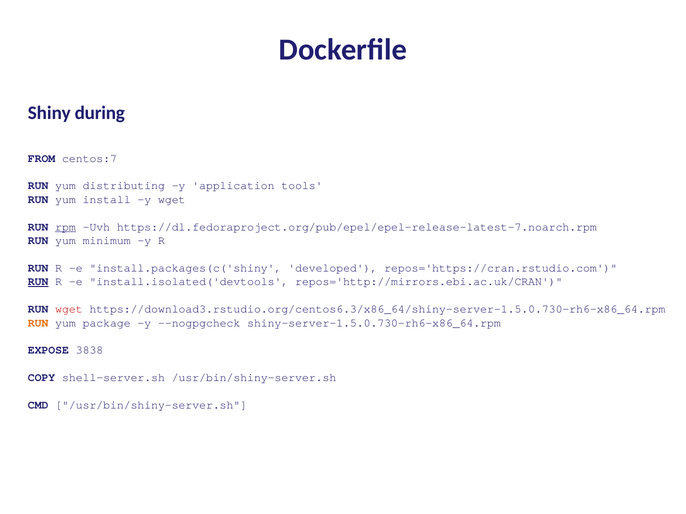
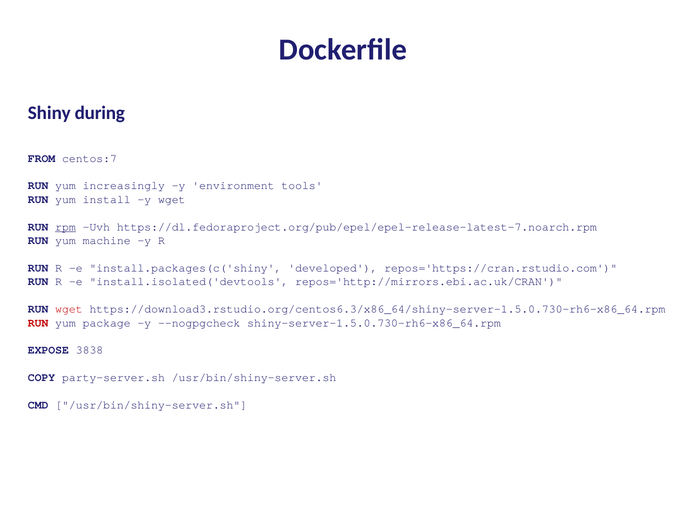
distributing: distributing -> increasingly (124, 186)
application: application -> environment (233, 186)
minimum: minimum -> machine (107, 241)
RUN underline: present -> none (38, 282)
RUN colour: orange -> red (38, 323)
shell-server.sh: shell-server.sh -> party-server.sh (113, 378)
